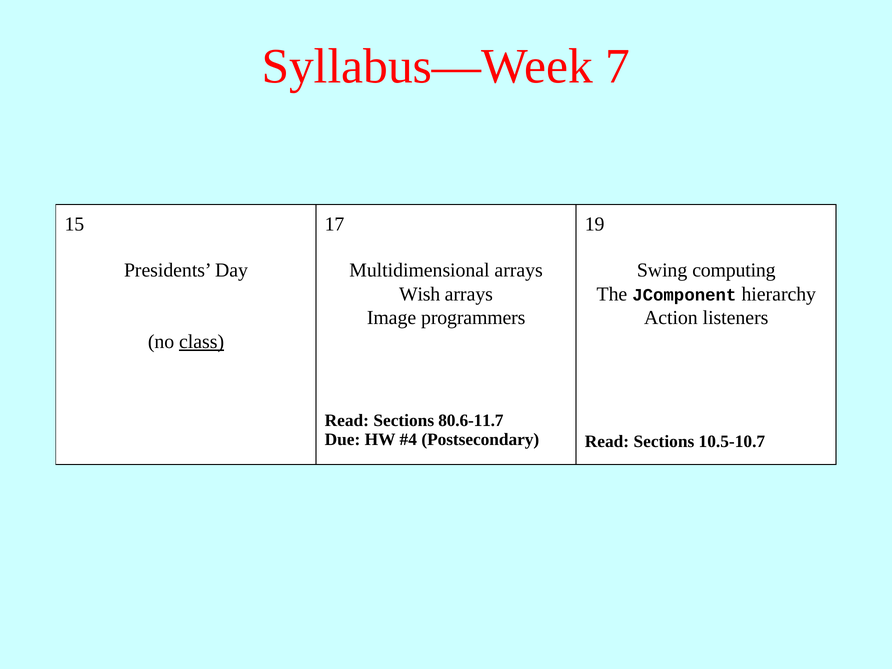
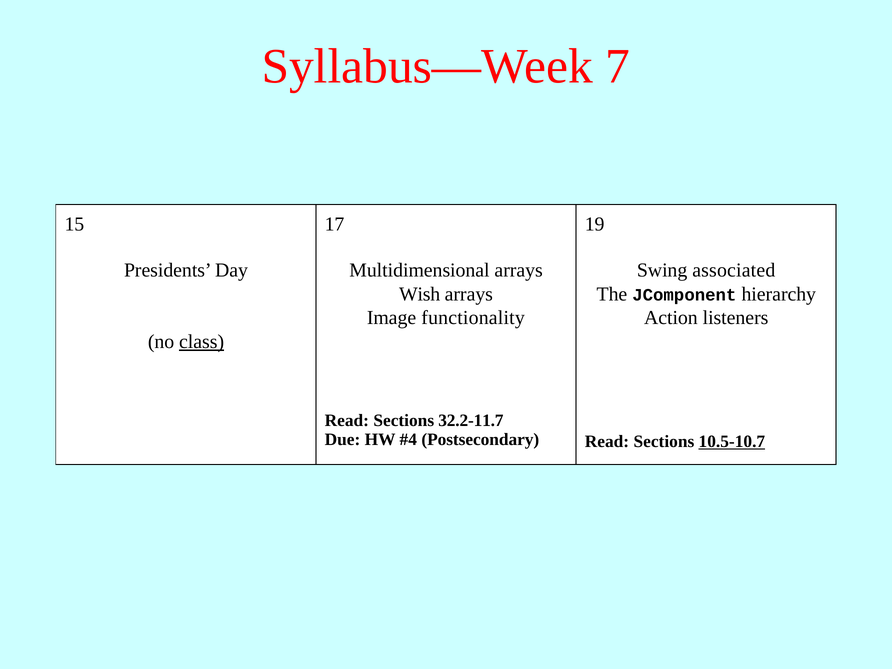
computing: computing -> associated (734, 270)
programmers: programmers -> functionality (473, 318)
80.6-11.7: 80.6-11.7 -> 32.2-11.7 (471, 421)
10.5-10.7 underline: none -> present (732, 442)
